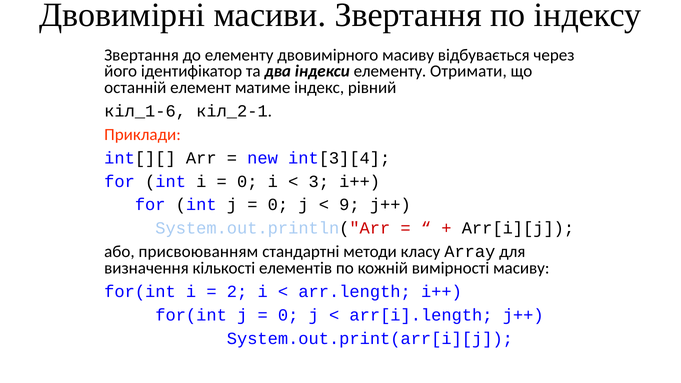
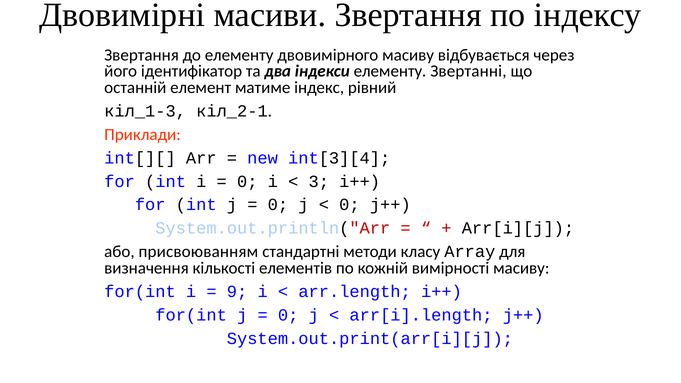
Отримати: Отримати -> Звертанні (468, 71)
кіл_1-6: кіл_1-6 -> кіл_1-3 (145, 111)
9: 9 -> 0 (349, 205)
2: 2 -> 9 (237, 292)
